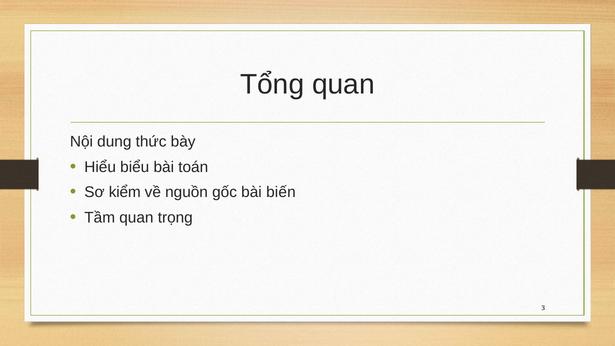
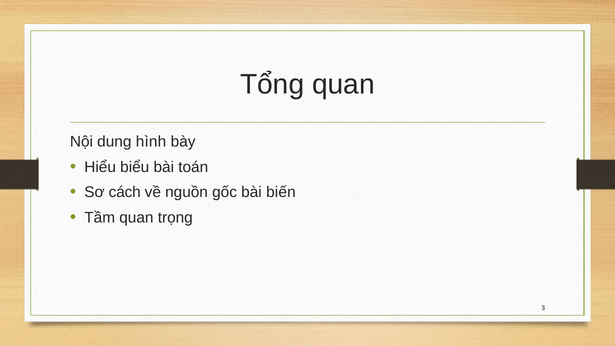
thức: thức -> hình (151, 142)
kiểm: kiểm -> cách (125, 192)
